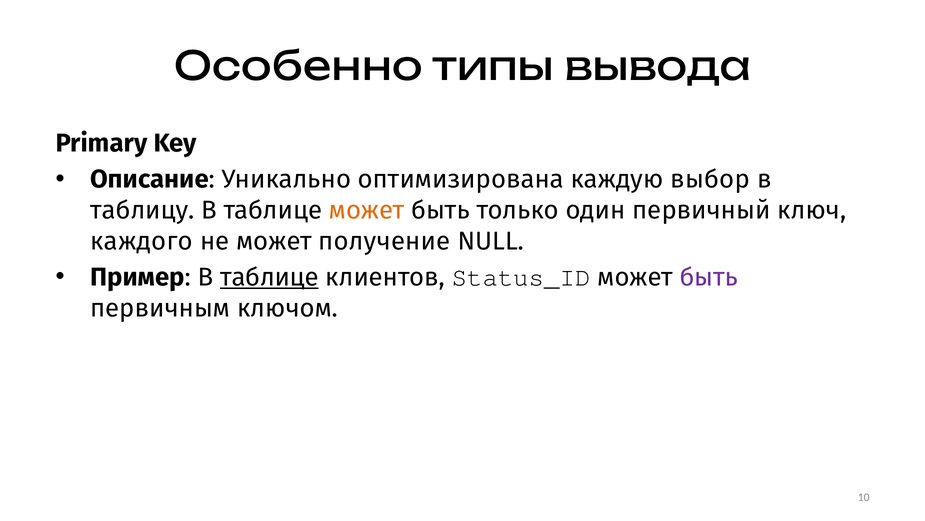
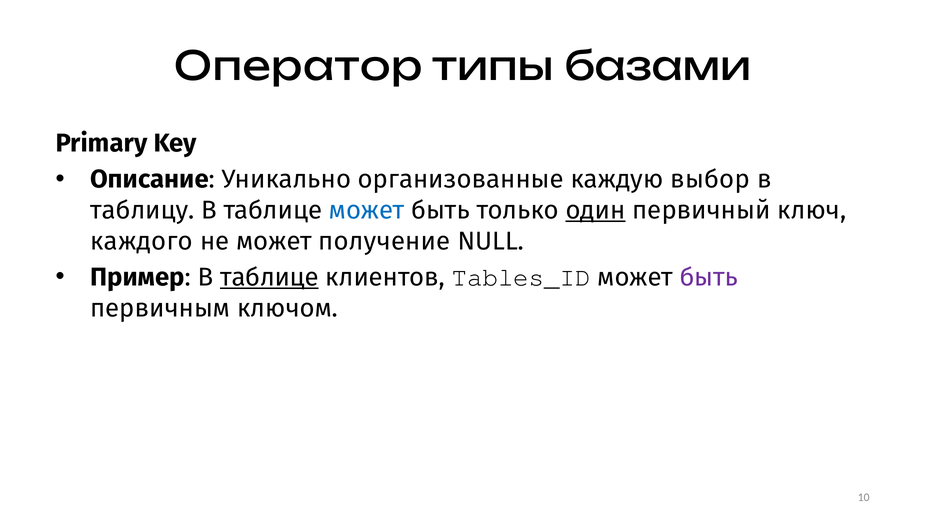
Особенно: Особенно -> Оператор (298, 67)
вывода: вывода -> базами (658, 67)
оптимизирована: оптимизирована -> организованные (461, 179)
может colour: orange -> blue (367, 210)
один underline: none -> present (595, 210)
Status_ID: Status_ID -> Tables_ID (521, 277)
